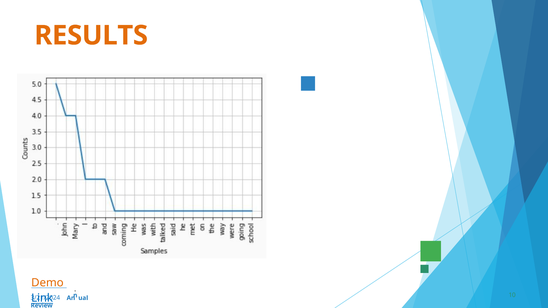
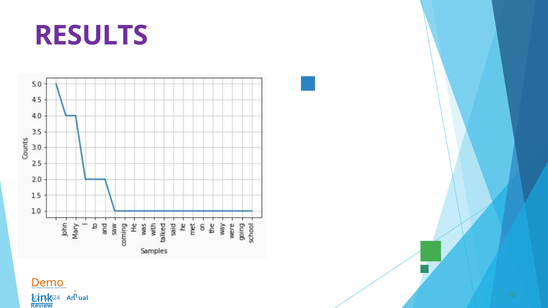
RESULTS colour: orange -> purple (91, 35)
